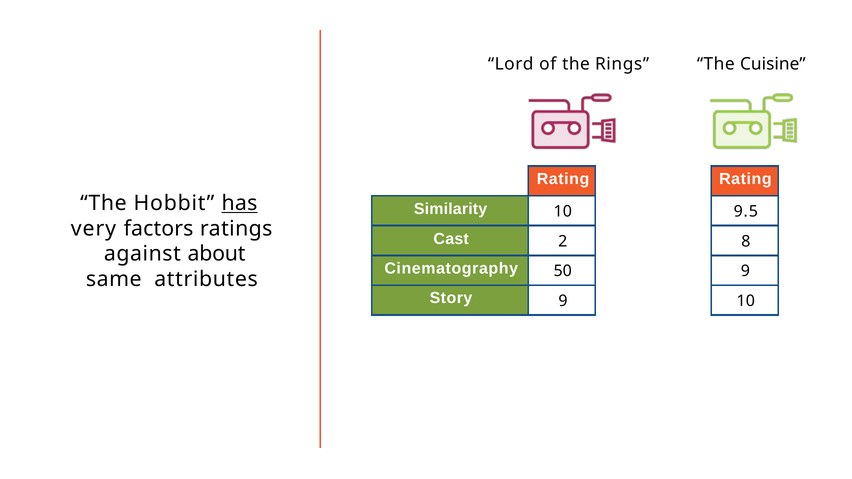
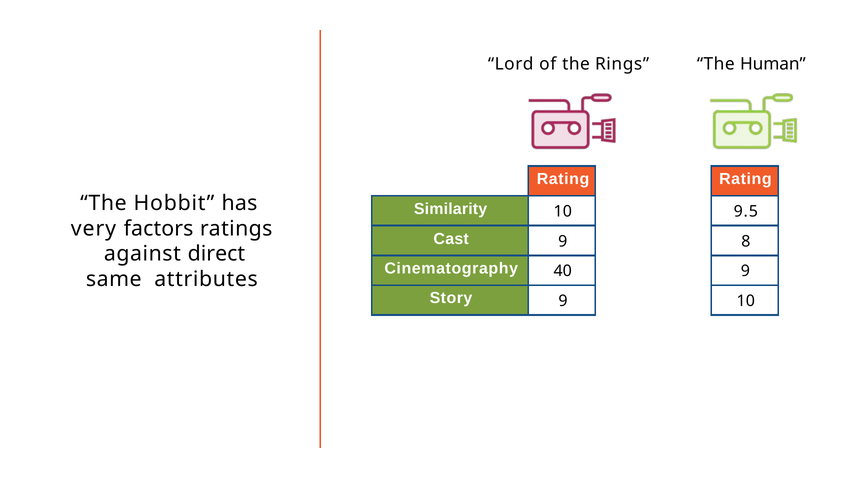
Cuisine: Cuisine -> Human (773, 64)
has underline: present -> none (239, 203)
Cast 2: 2 -> 9 (563, 242)
about: about -> direct (216, 254)
50: 50 -> 40 (563, 271)
